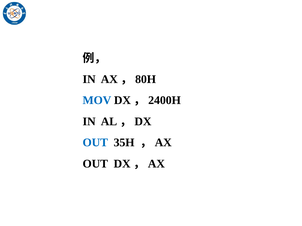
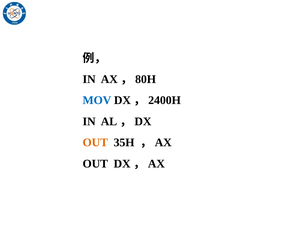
OUT colour: blue -> orange (95, 143)
